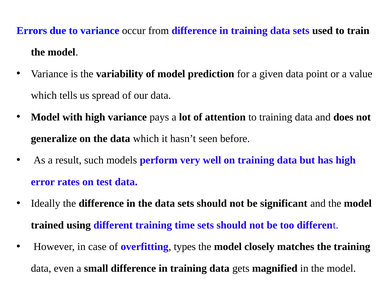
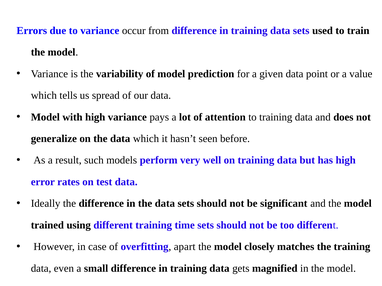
types: types -> apart (185, 247)
